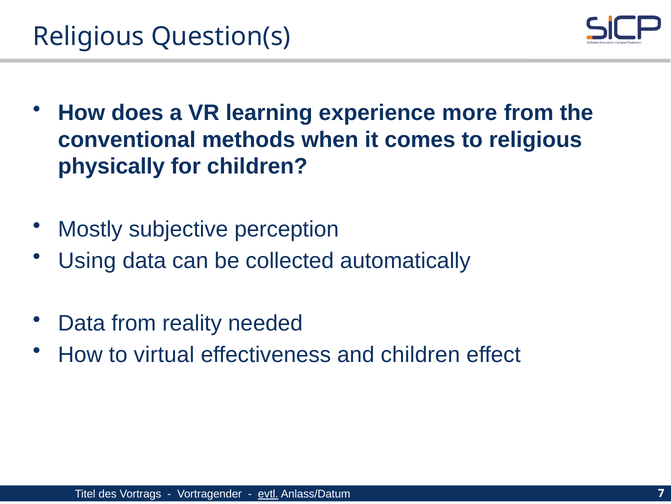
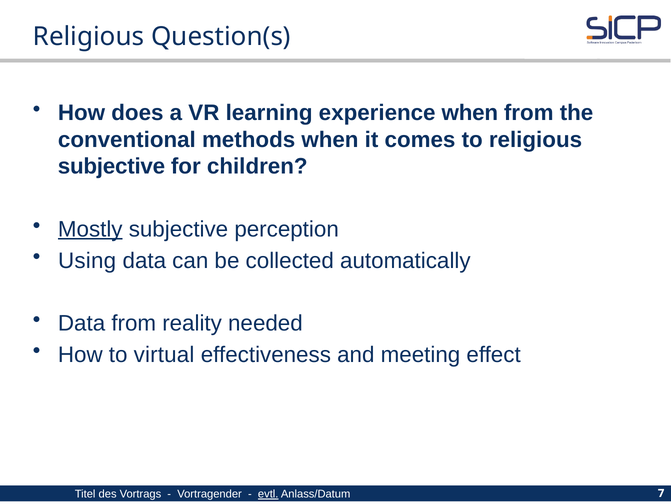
experience more: more -> when (470, 113)
physically: physically -> subjective (111, 166)
Mostly underline: none -> present (90, 229)
and children: children -> meeting (420, 354)
